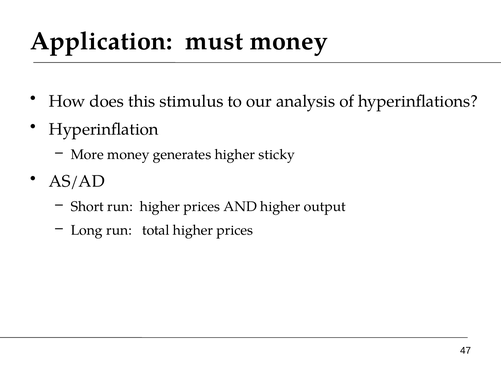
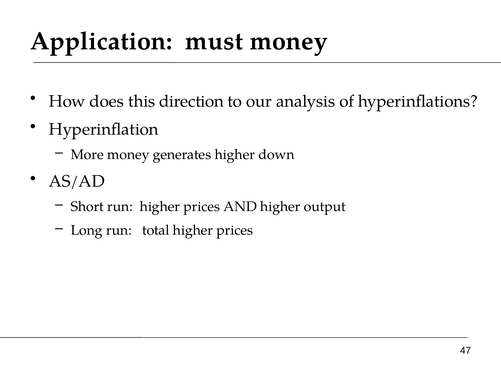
stimulus: stimulus -> direction (192, 101)
sticky: sticky -> down (277, 155)
